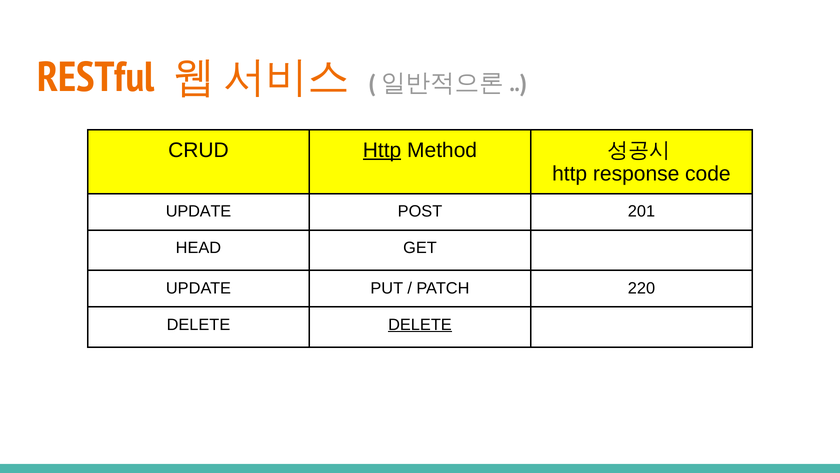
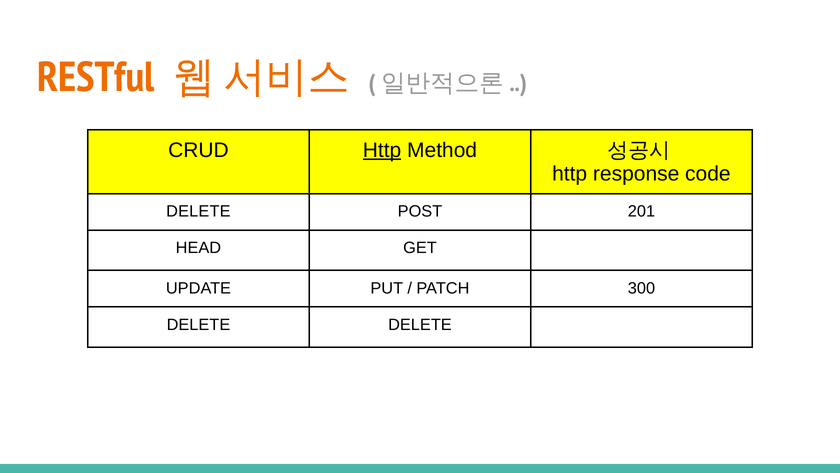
UPDATE: UPDATE -> DELETE (198, 211)
220: 220 -> 300 (641, 288)
DELETE underline: present -> none (420, 324)
